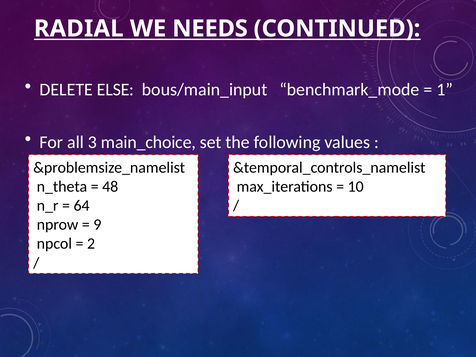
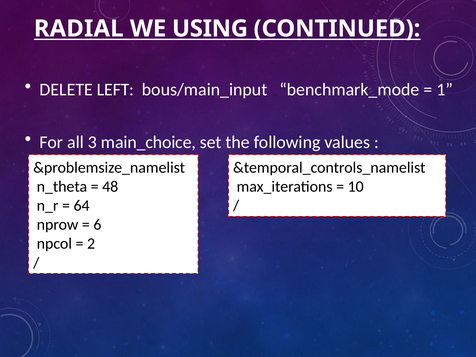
NEEDS: NEEDS -> USING (210, 29)
ELSE: ELSE -> LEFT (115, 89)
9: 9 -> 6 (97, 225)
